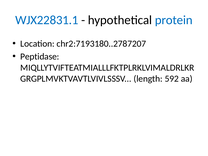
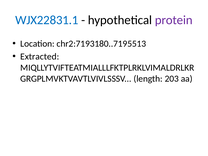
protein colour: blue -> purple (174, 20)
chr2:7193180..2787207: chr2:7193180..2787207 -> chr2:7193180..7195513 (101, 44)
Peptidase: Peptidase -> Extracted (40, 57)
592: 592 -> 203 (172, 79)
